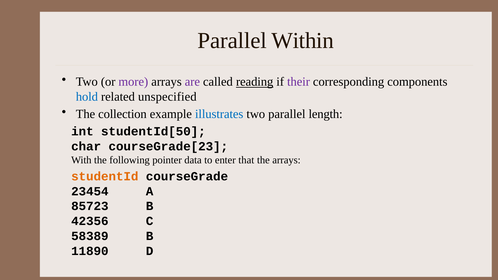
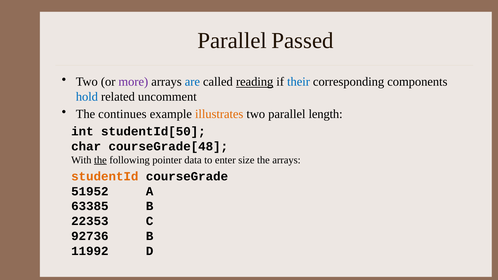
Within: Within -> Passed (302, 40)
are colour: purple -> blue (192, 82)
their colour: purple -> blue (298, 82)
unspecified: unspecified -> uncomment (167, 97)
collection: collection -> continues (122, 114)
illustrates colour: blue -> orange (219, 114)
courseGrade[23: courseGrade[23 -> courseGrade[48 (168, 147)
the underline: none -> present (100, 160)
that: that -> size (246, 160)
23454: 23454 -> 51952 (90, 191)
85723: 85723 -> 63385 (90, 206)
42356: 42356 -> 22353 (90, 221)
58389: 58389 -> 92736 (90, 236)
11890: 11890 -> 11992 (90, 251)
